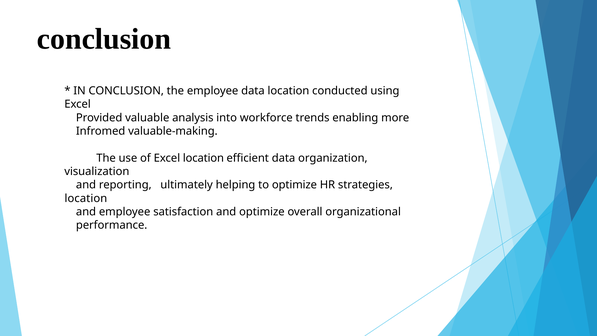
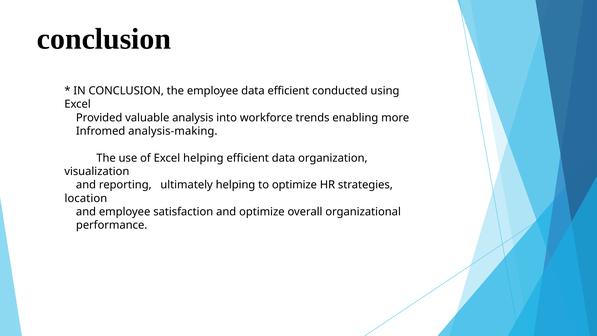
data location: location -> efficient (288, 91)
valuable-making: valuable-making -> analysis-making (173, 131)
Excel location: location -> helping (203, 158)
